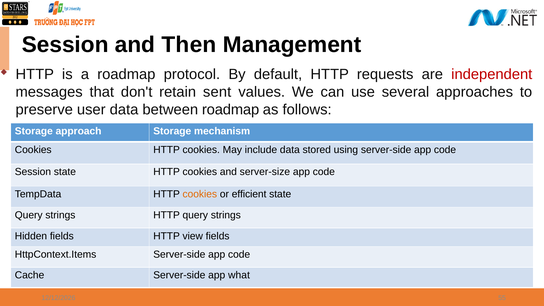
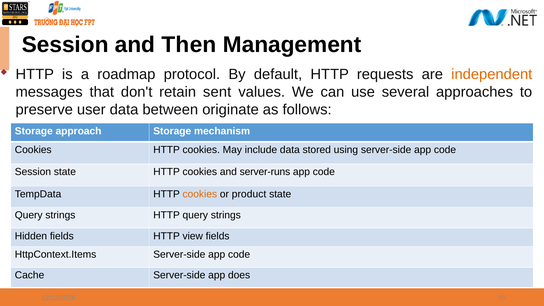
independent colour: red -> orange (492, 74)
between roadmap: roadmap -> originate (231, 110)
server-size: server-size -> server-runs (265, 172)
efficient: efficient -> product (249, 194)
what: what -> does (239, 275)
